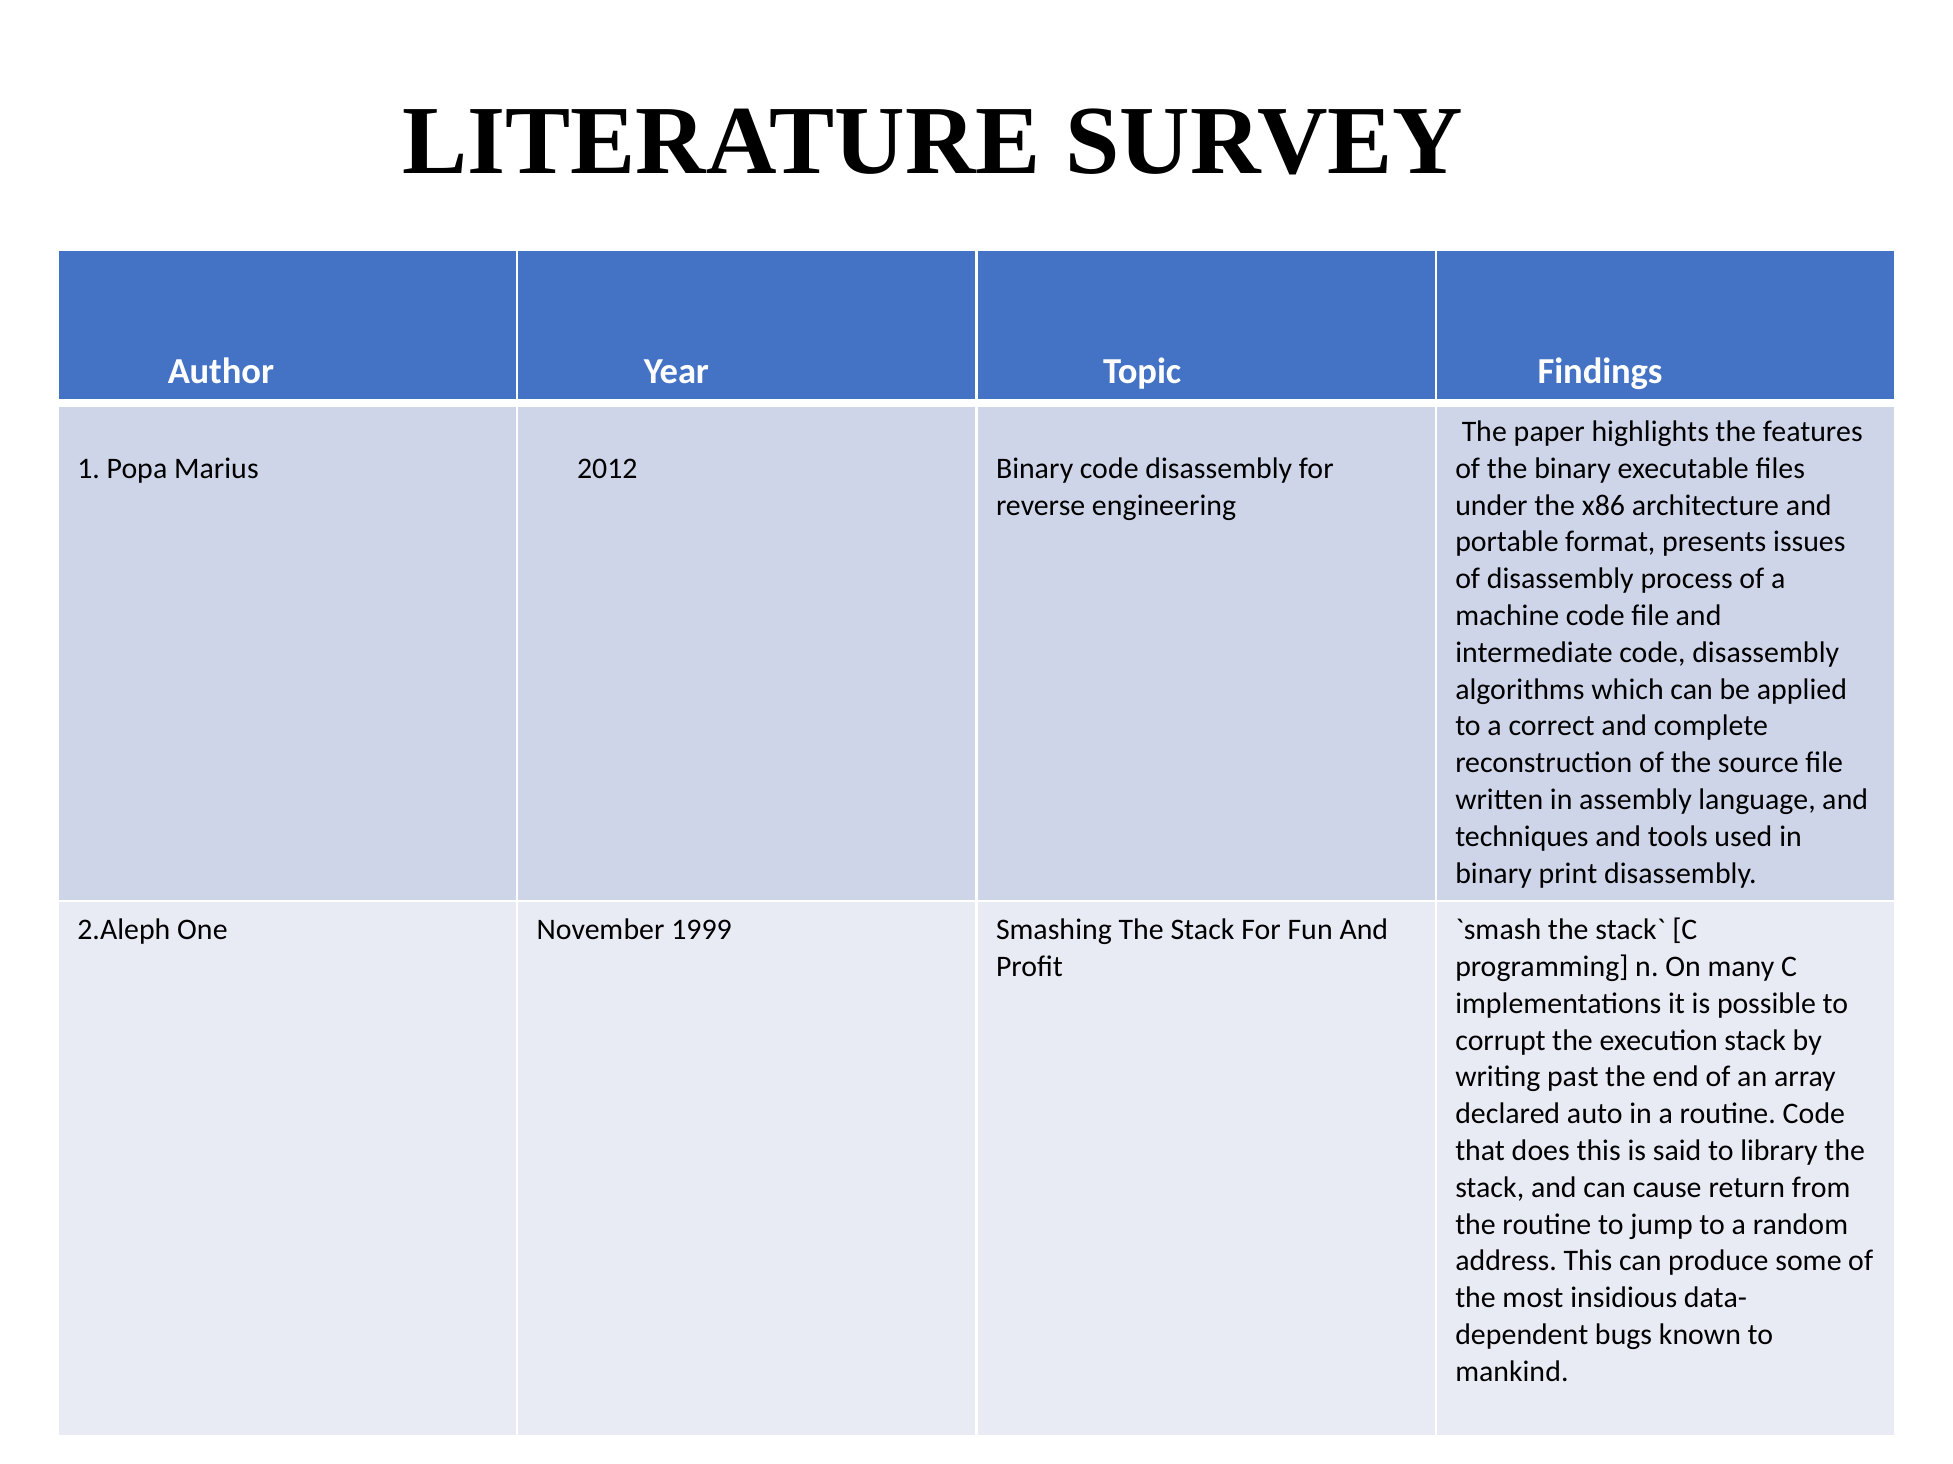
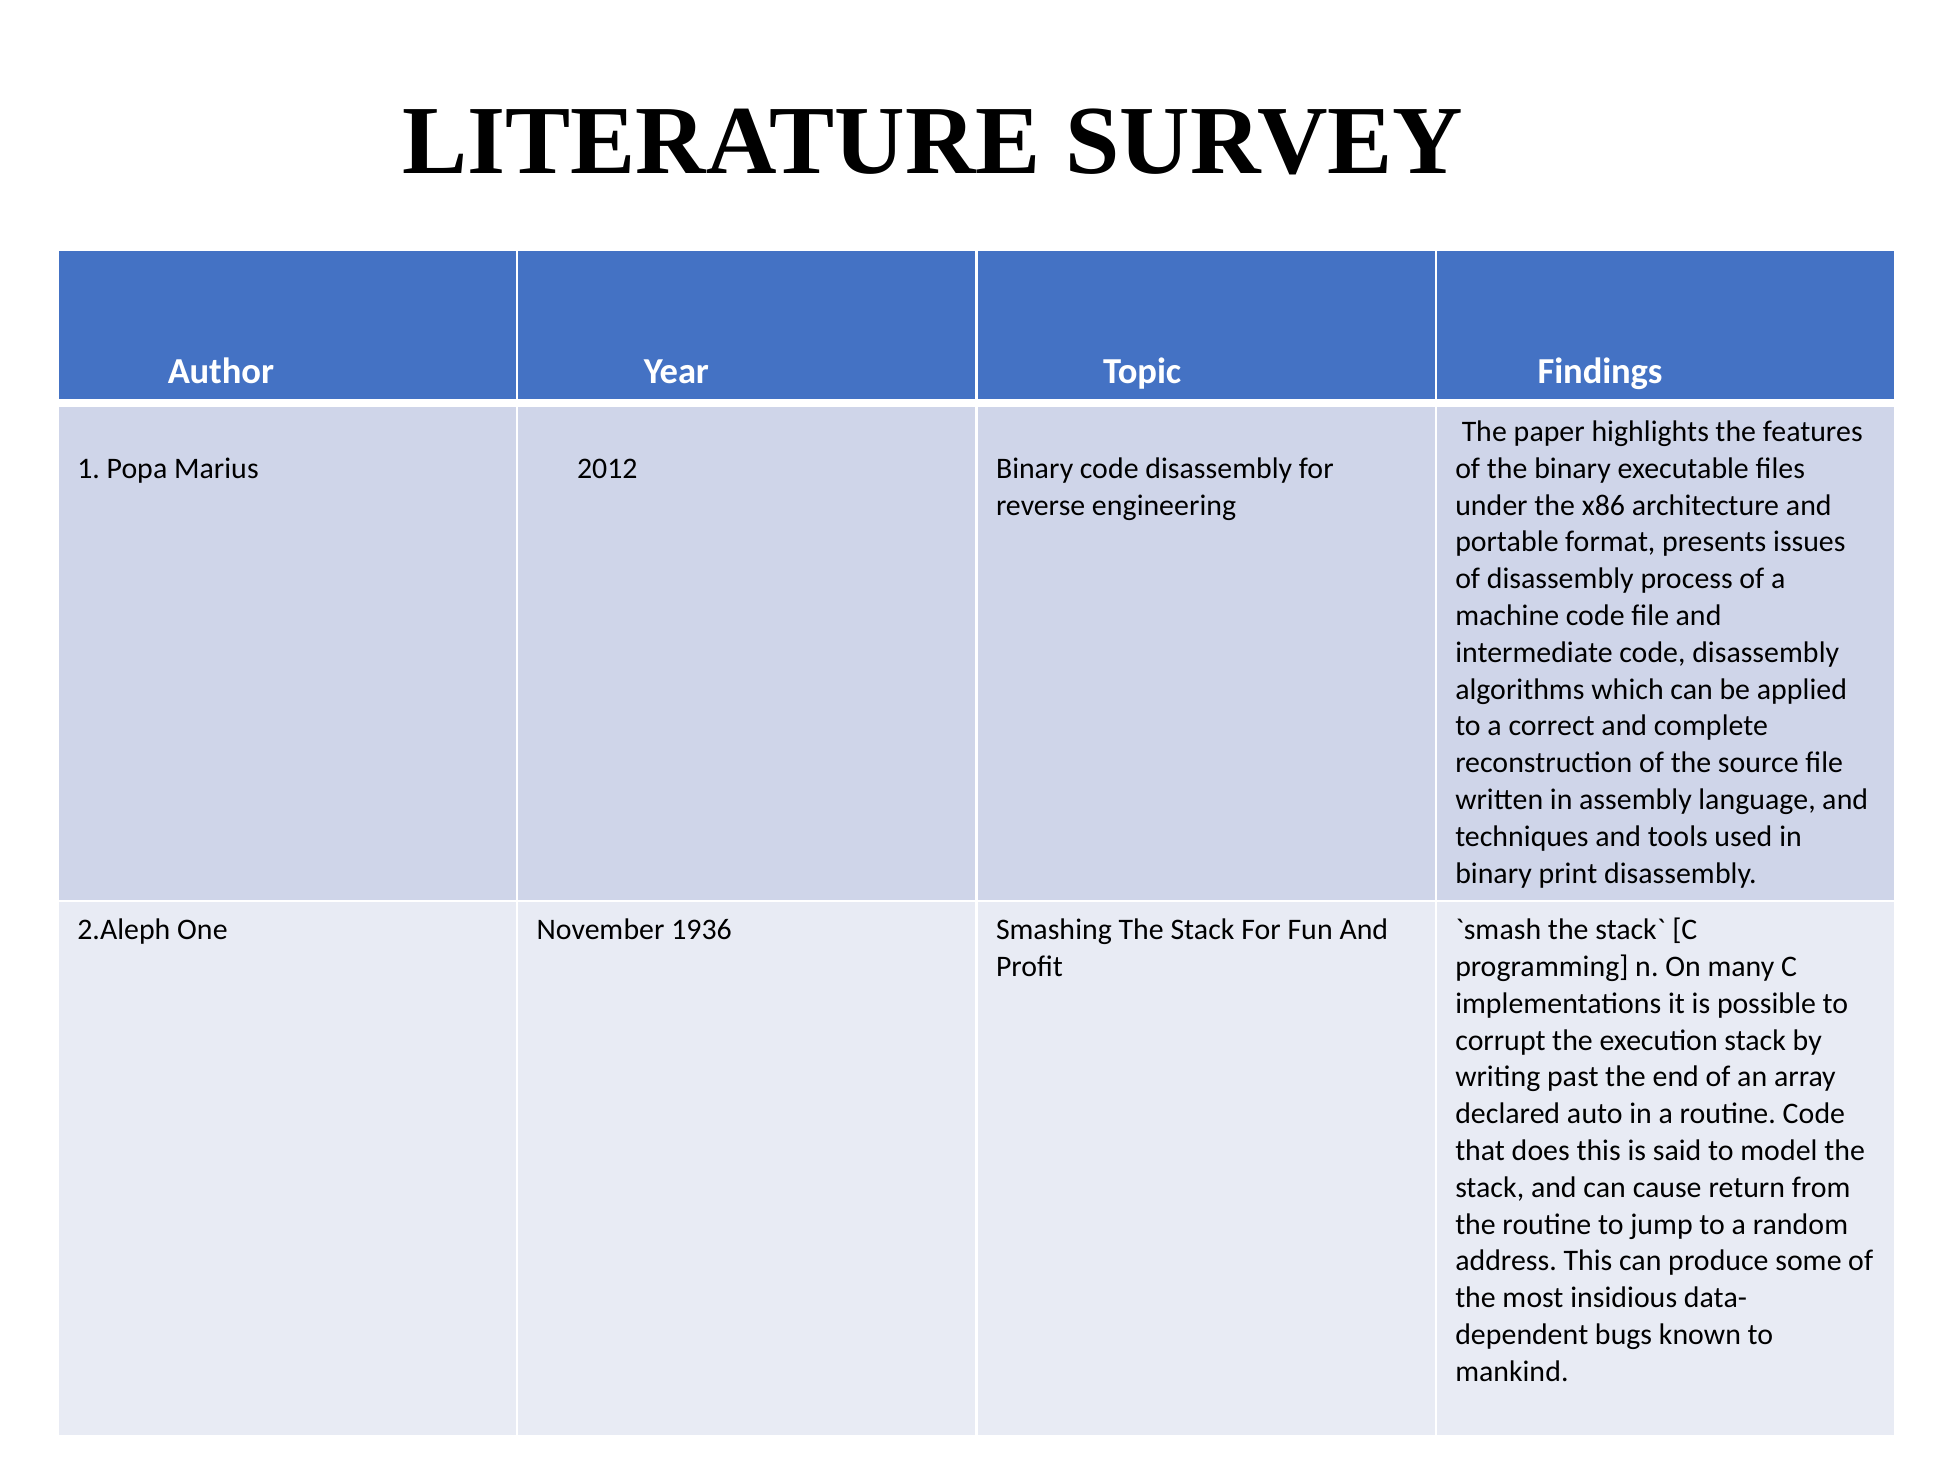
1999: 1999 -> 1936 (702, 930)
library: library -> model (1779, 1151)
